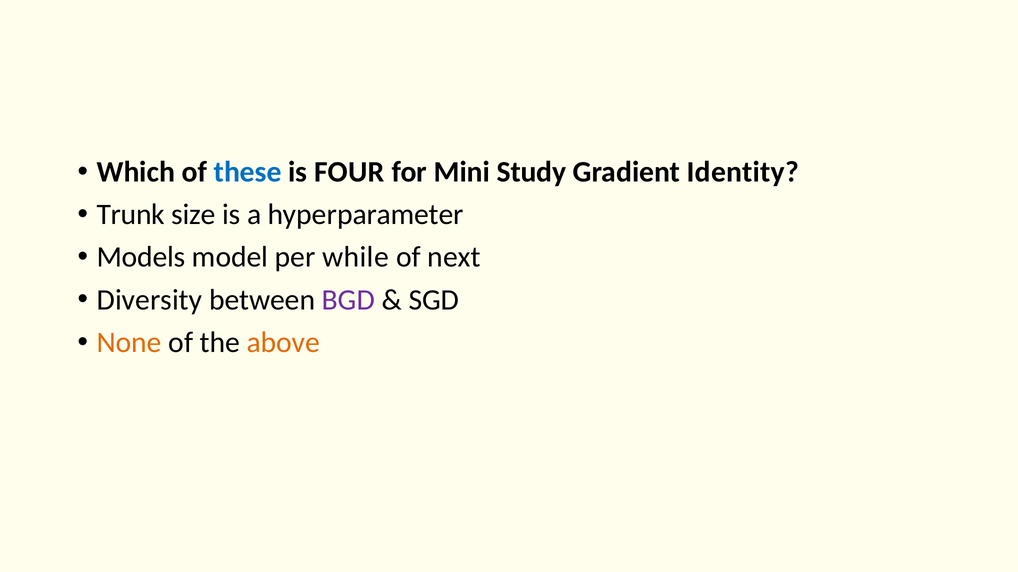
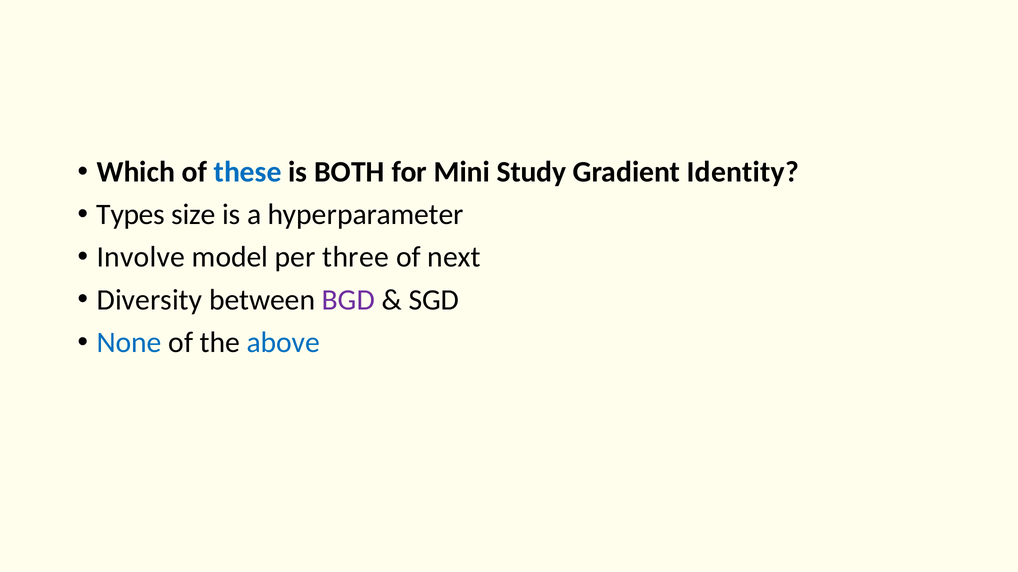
FOUR: FOUR -> BOTH (349, 172)
Trunk: Trunk -> Types (131, 215)
Models: Models -> Involve (141, 257)
while: while -> three (356, 257)
None colour: orange -> blue (129, 343)
above colour: orange -> blue (283, 343)
